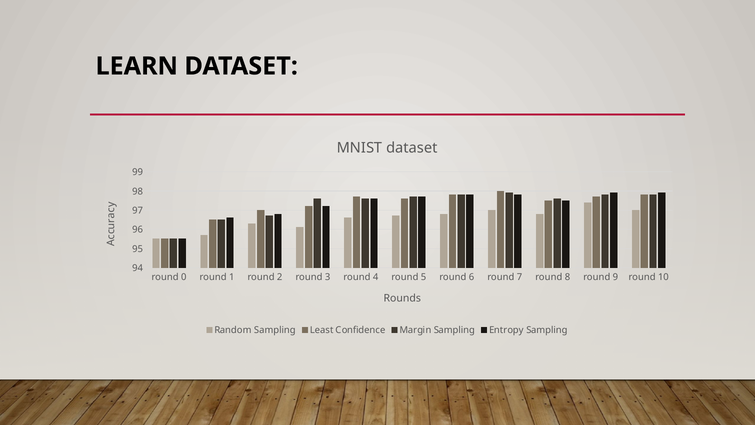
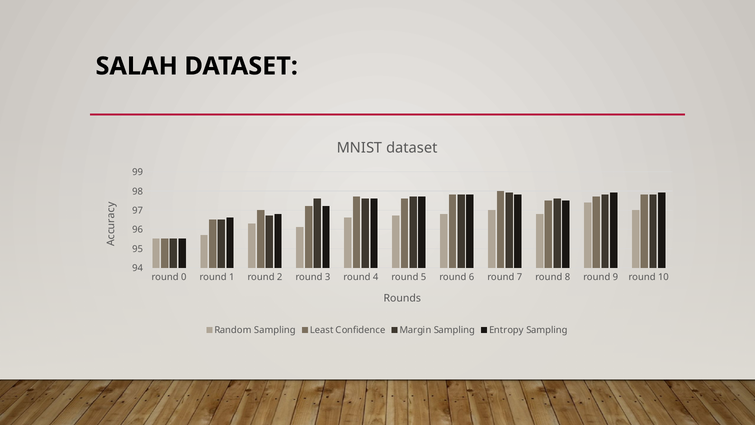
LEARN: LEARN -> SALAH (137, 66)
